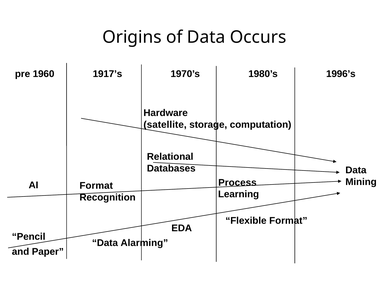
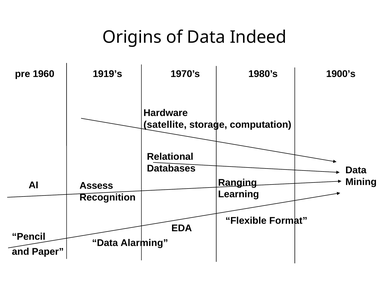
Occurs: Occurs -> Indeed (258, 37)
1917’s: 1917’s -> 1919’s (107, 74)
1996’s: 1996’s -> 1900’s (341, 74)
Process: Process -> Ranging (238, 182)
AI Format: Format -> Assess (96, 186)
